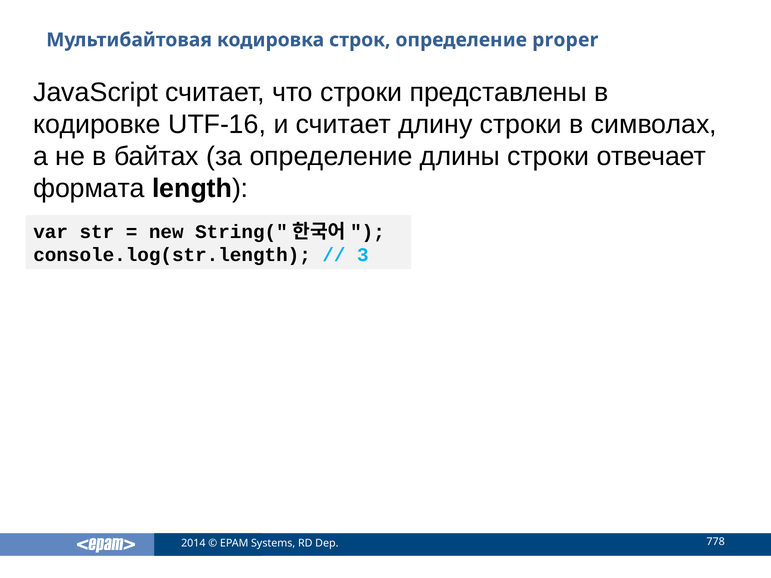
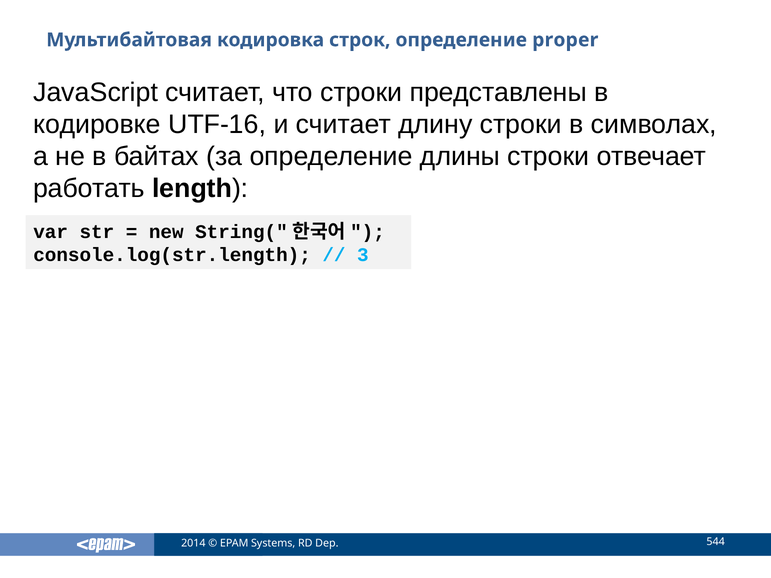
формата: формата -> работать (89, 189)
778: 778 -> 544 (716, 542)
